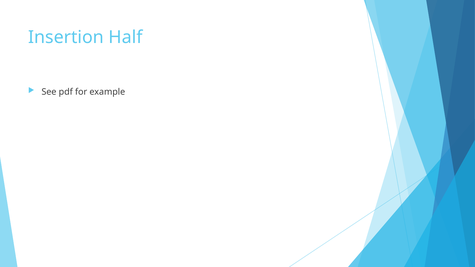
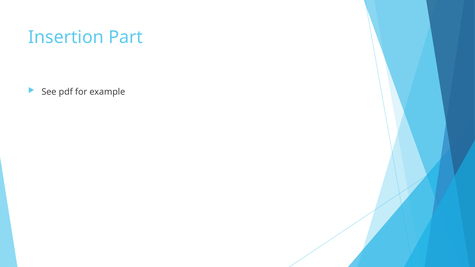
Half: Half -> Part (126, 37)
